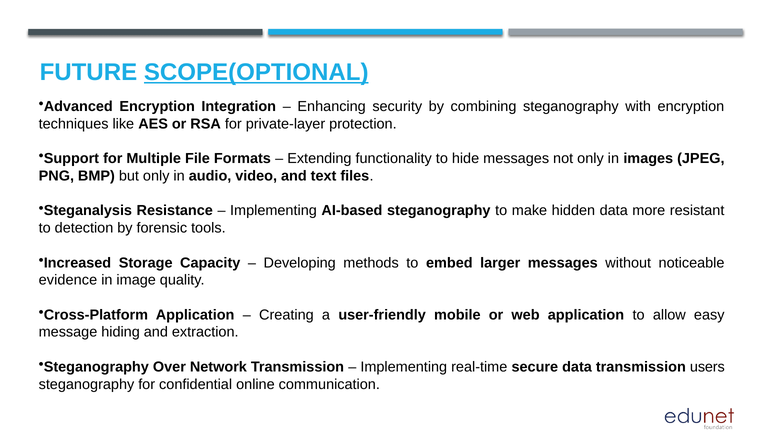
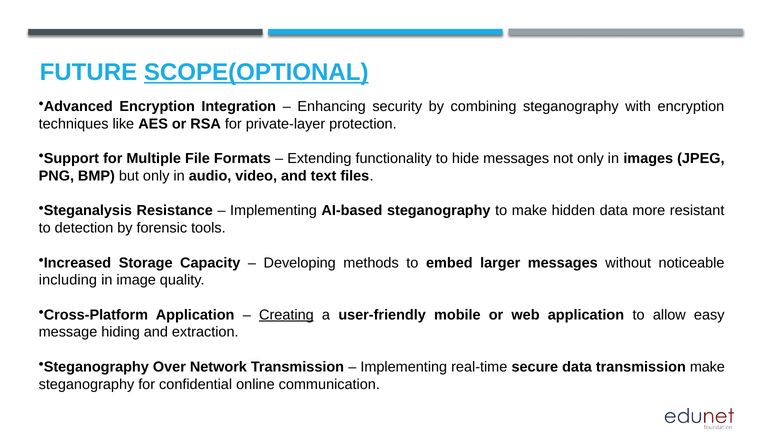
evidence: evidence -> including (68, 280)
Creating underline: none -> present (286, 315)
transmission users: users -> make (707, 367)
